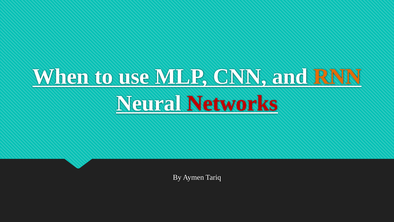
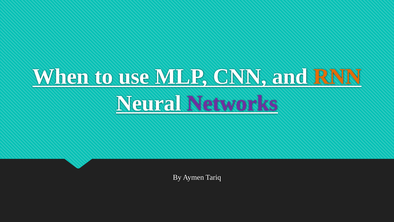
Networks colour: red -> purple (232, 103)
